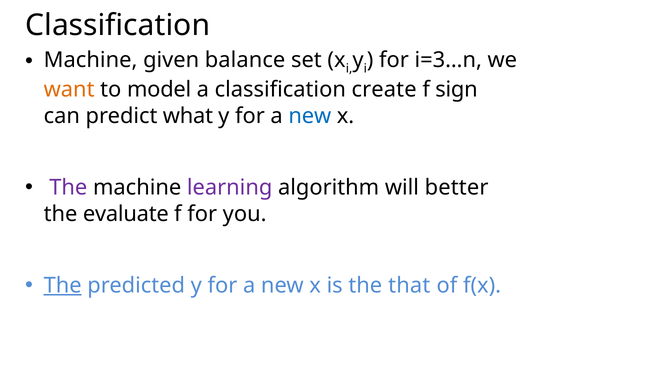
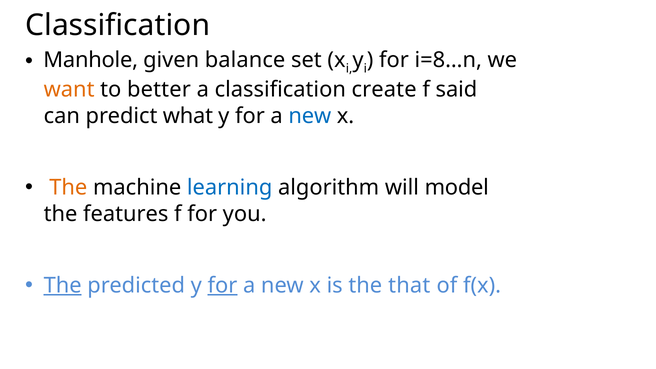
Machine: Machine -> Manhole (91, 60)
i=3…n: i=3…n -> i=8…n (448, 60)
model: model -> better (159, 90)
sign: sign -> said (456, 90)
The colour: purple -> orange (68, 188)
learning colour: purple -> blue (230, 188)
better: better -> model (457, 188)
evaluate: evaluate -> features (126, 214)
for underline: none -> present (222, 285)
